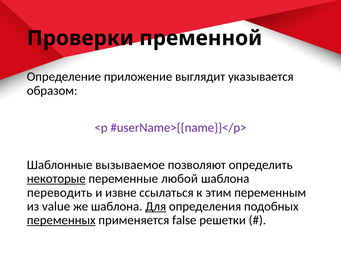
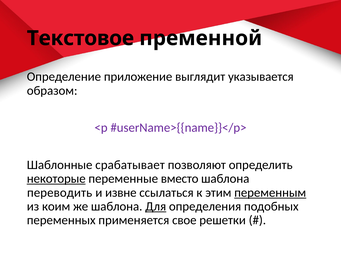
Проверки: Проверки -> Текстовое (80, 38)
вызываемое: вызываемое -> срабатывает (130, 165)
любой: любой -> вместо (180, 179)
переменным underline: none -> present (270, 192)
value: value -> коим (56, 206)
переменных underline: present -> none (61, 220)
false: false -> свое (184, 220)
